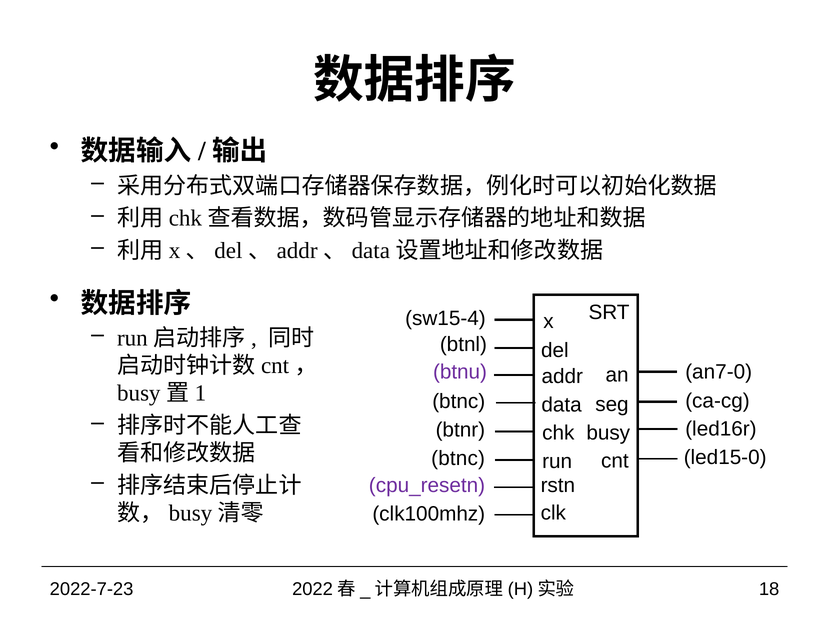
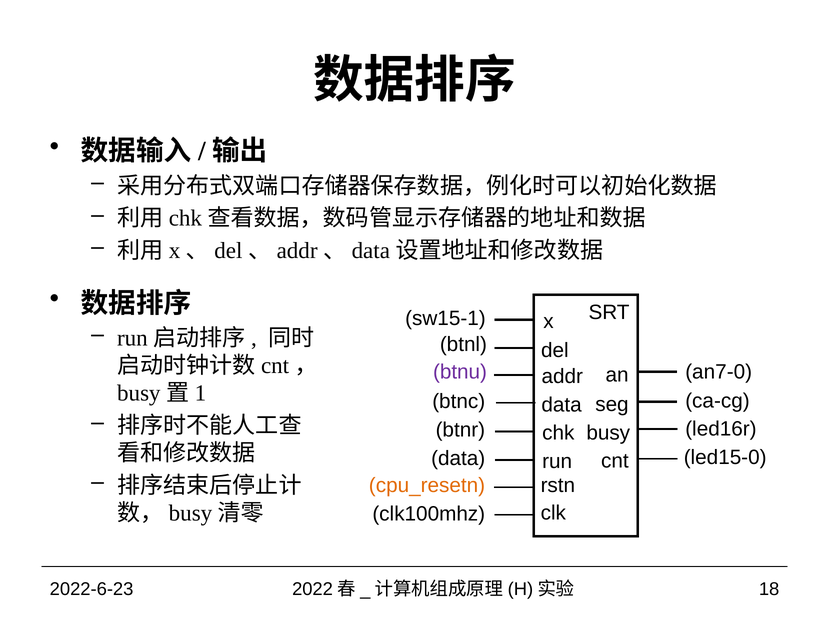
sw15-4: sw15-4 -> sw15-1 (445, 318)
btnc: btnc -> data (458, 458)
cpu_resetn colour: purple -> orange (427, 485)
2022-7-23: 2022-7-23 -> 2022-6-23 (92, 589)
